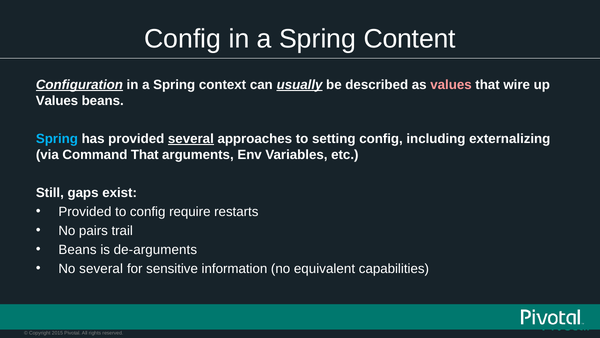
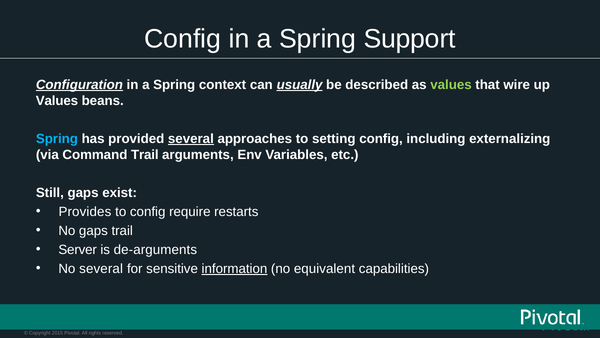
Content: Content -> Support (410, 39)
values colour: pink -> light green (451, 85)
Command That: That -> Trail (145, 155)
Provided: Provided -> Provides (85, 212)
No pairs: pairs -> gaps (93, 231)
Beans: Beans -> Server (78, 250)
information underline: none -> present (234, 269)
